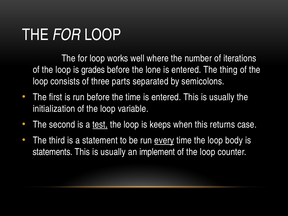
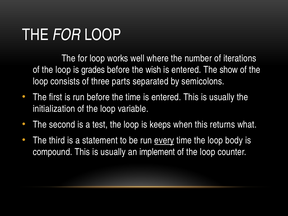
lone: lone -> wish (153, 70)
thing: thing -> show (229, 70)
test underline: present -> none (100, 125)
case: case -> what (247, 125)
statements: statements -> compound (53, 152)
